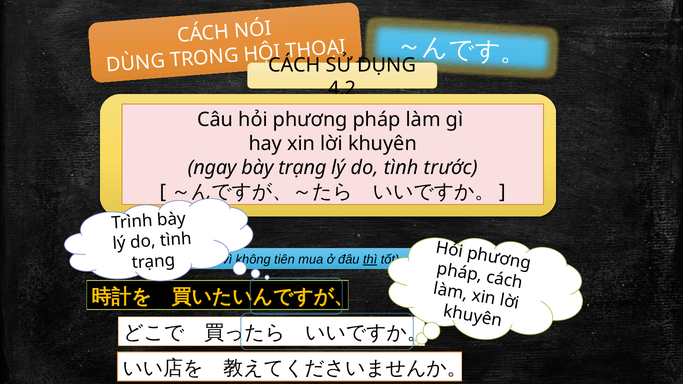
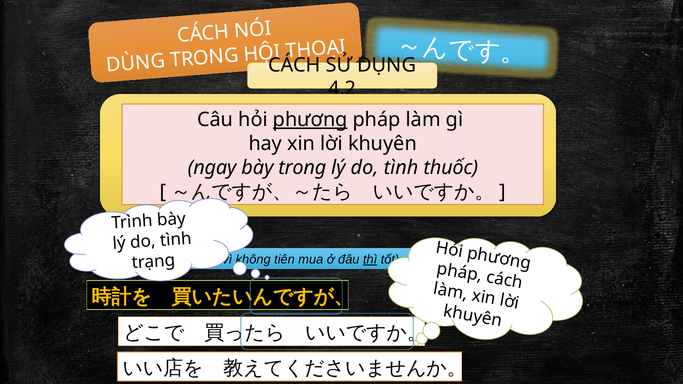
phương underline: none -> present (310, 120)
bày trạng: trạng -> trong (302, 168)
trước: trước -> thuốc (451, 168)
